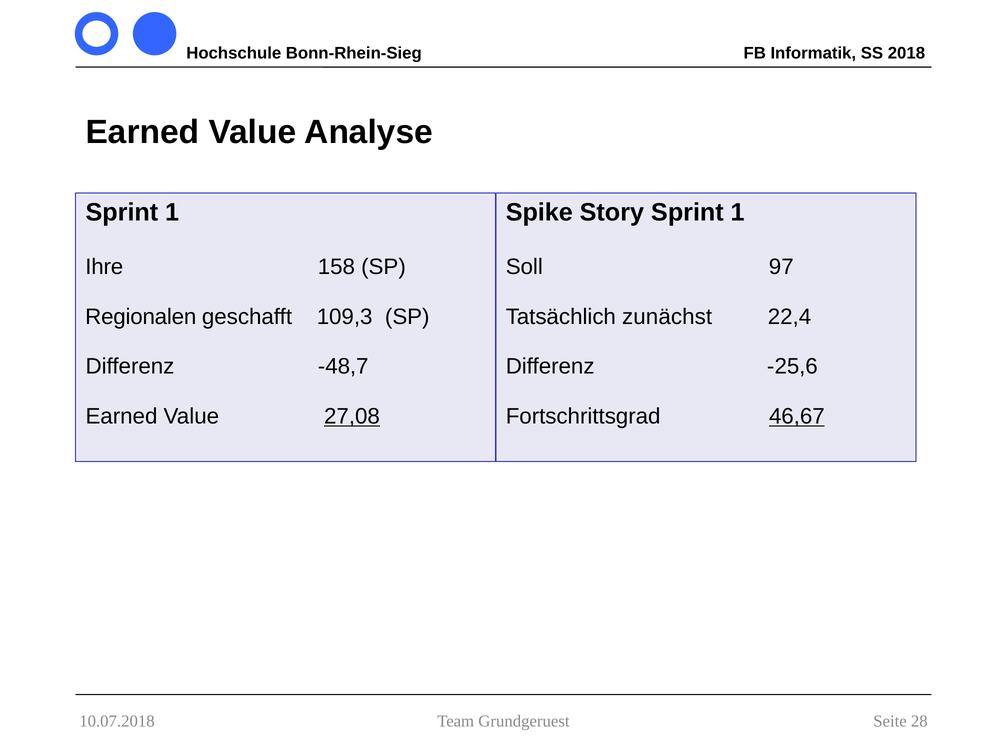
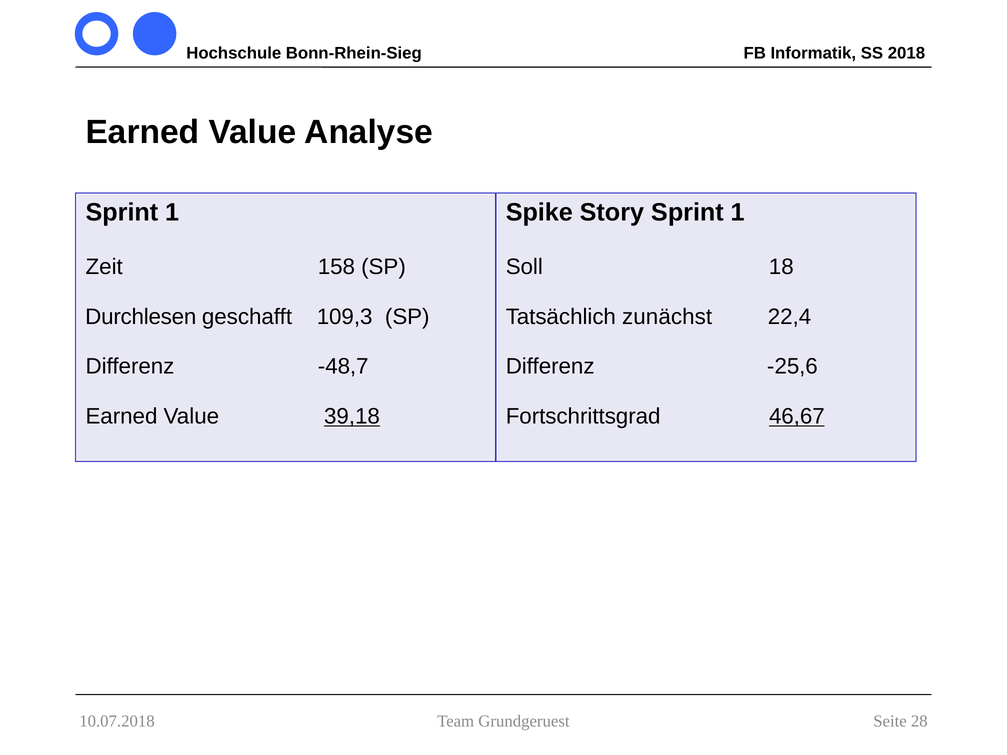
Ihre: Ihre -> Zeit (104, 267)
97: 97 -> 18 (781, 267)
Regionalen: Regionalen -> Durchlesen (141, 317)
27,08: 27,08 -> 39,18 (352, 416)
